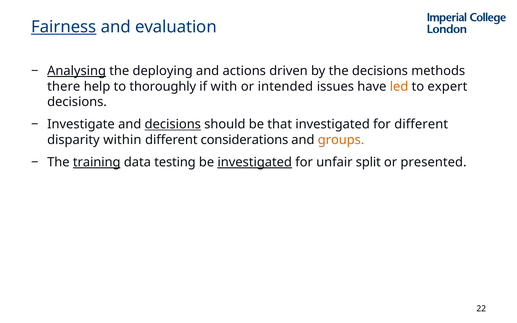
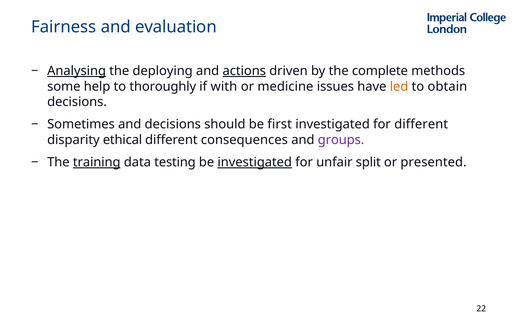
Fairness underline: present -> none (64, 27)
actions underline: none -> present (244, 71)
the decisions: decisions -> complete (380, 71)
there: there -> some (64, 87)
intended: intended -> medicine (285, 87)
expert: expert -> obtain (447, 87)
Investigate: Investigate -> Sometimes (81, 124)
decisions underline: present -> none (173, 124)
that: that -> first (280, 124)
within: within -> ethical (122, 140)
considerations: considerations -> consequences (244, 140)
groups colour: orange -> purple (341, 140)
